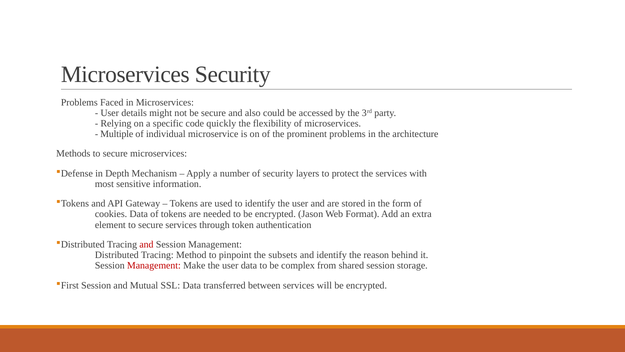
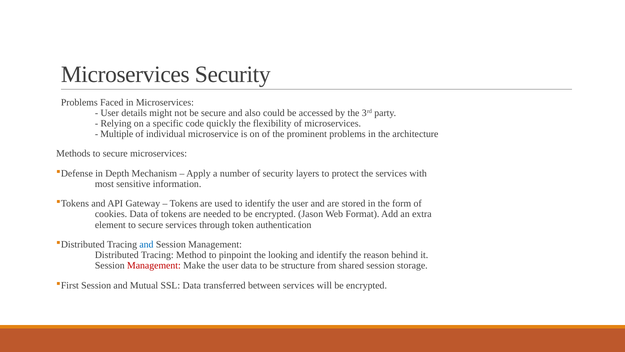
and colour: red -> blue (146, 244)
subsets: subsets -> looking (283, 255)
complex: complex -> structure (298, 265)
